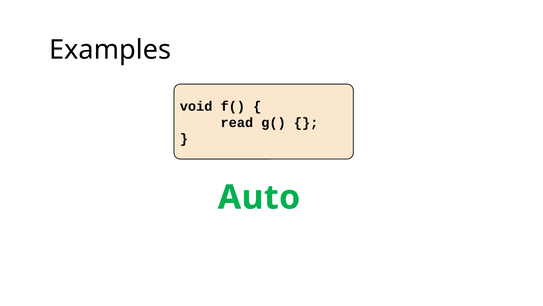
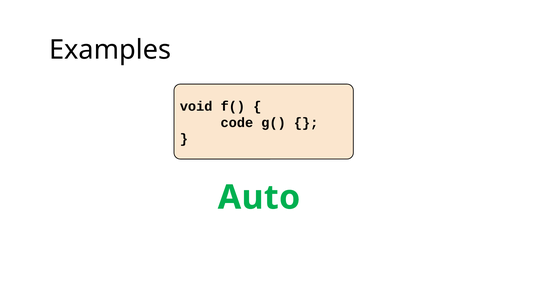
read: read -> code (237, 122)
